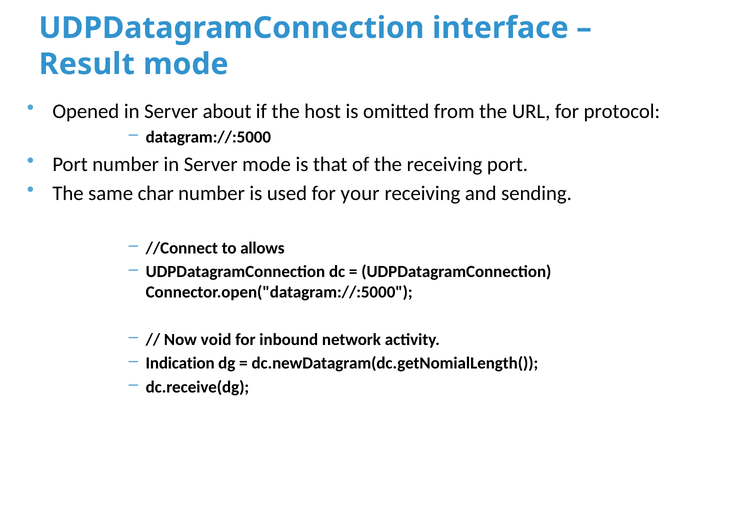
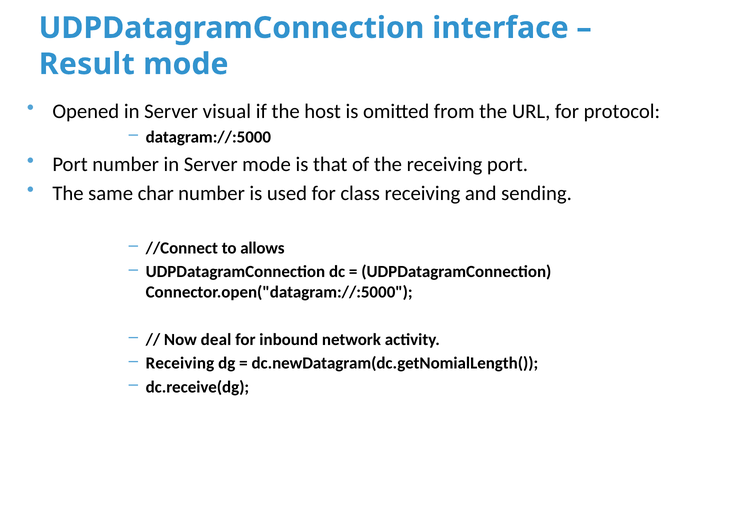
about: about -> visual (227, 111)
your: your -> class (360, 193)
void: void -> deal (216, 339)
Indication: Indication -> Receiving (180, 363)
